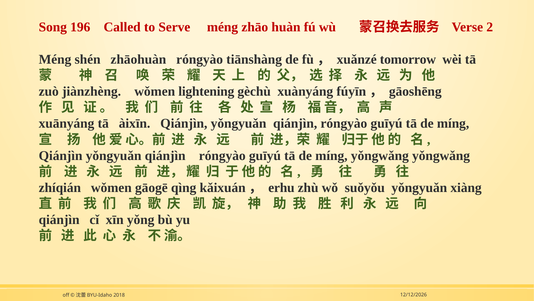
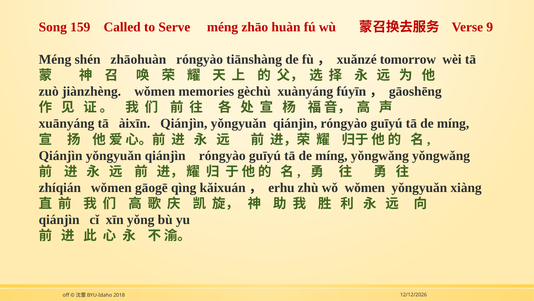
196: 196 -> 159 (80, 27)
2: 2 -> 9 (490, 27)
lightening: lightening -> memories (206, 91)
wǒ suǒyǒu: suǒyǒu -> wǒmen (365, 187)
